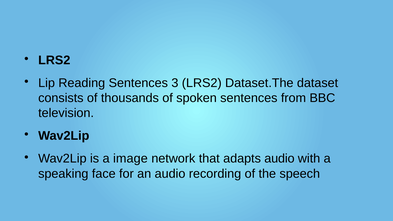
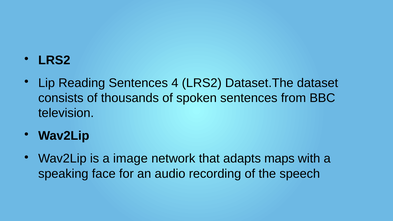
3: 3 -> 4 (175, 83)
adapts audio: audio -> maps (279, 159)
